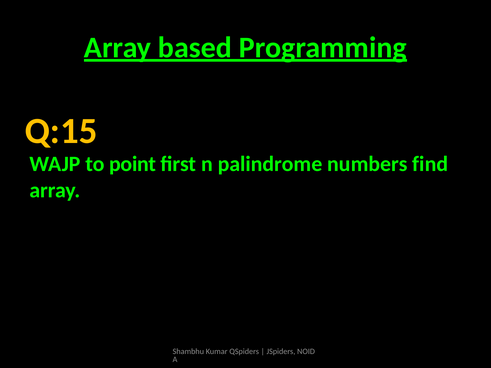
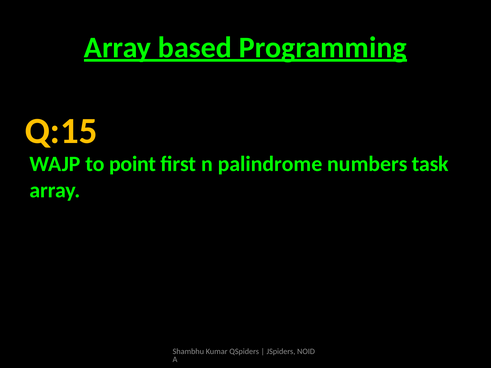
find: find -> task (430, 164)
